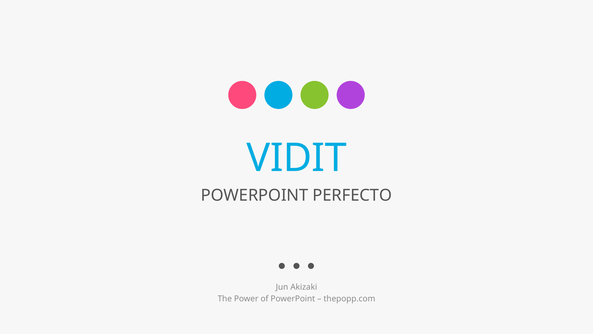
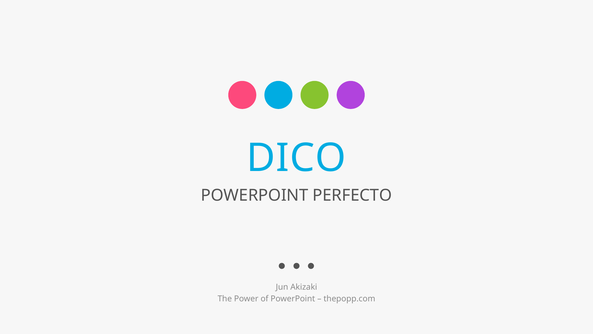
VIDIT: VIDIT -> DICO (296, 158)
